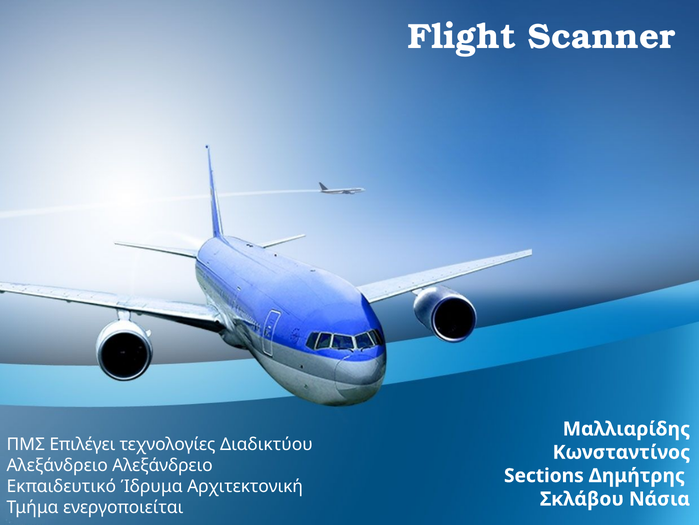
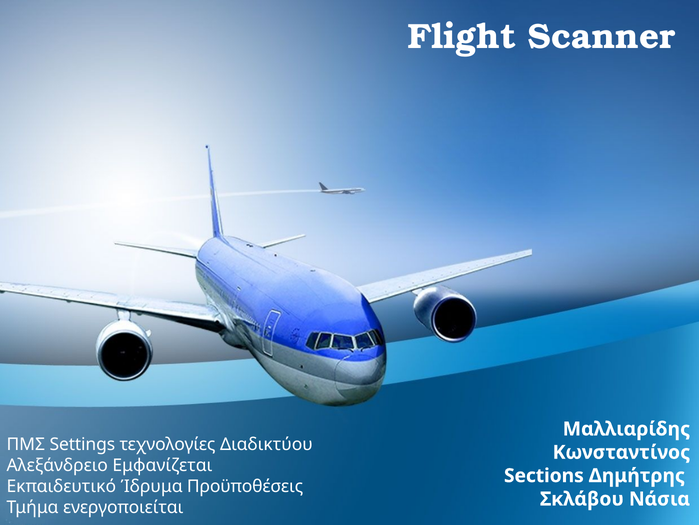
Επιλέγει: Επιλέγει -> Settings (82, 444)
Αλεξάνδρειο Αλεξάνδρειο: Αλεξάνδρειο -> Εμφανίζεται (162, 465)
Αρχιτεκτονική: Αρχιτεκτονική -> Προϋποθέσεις (245, 486)
